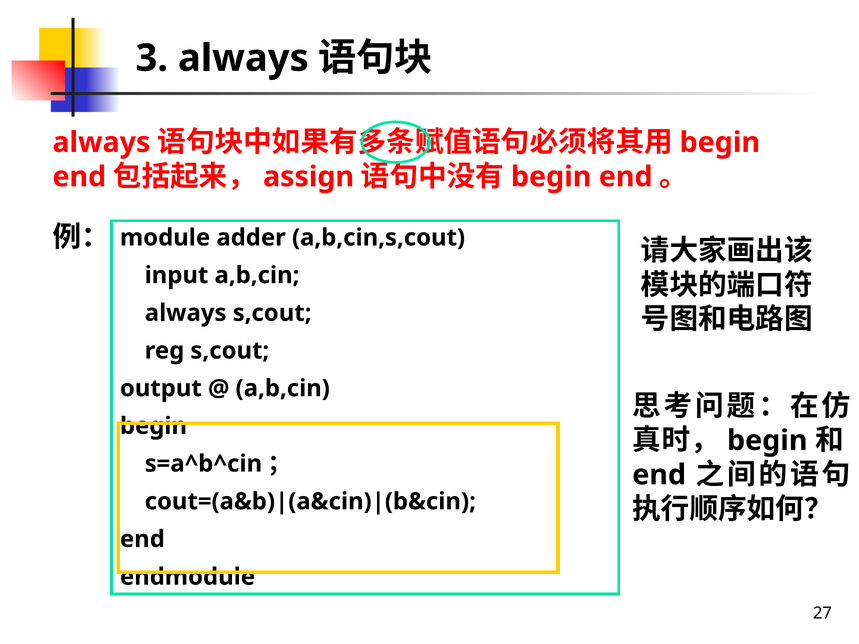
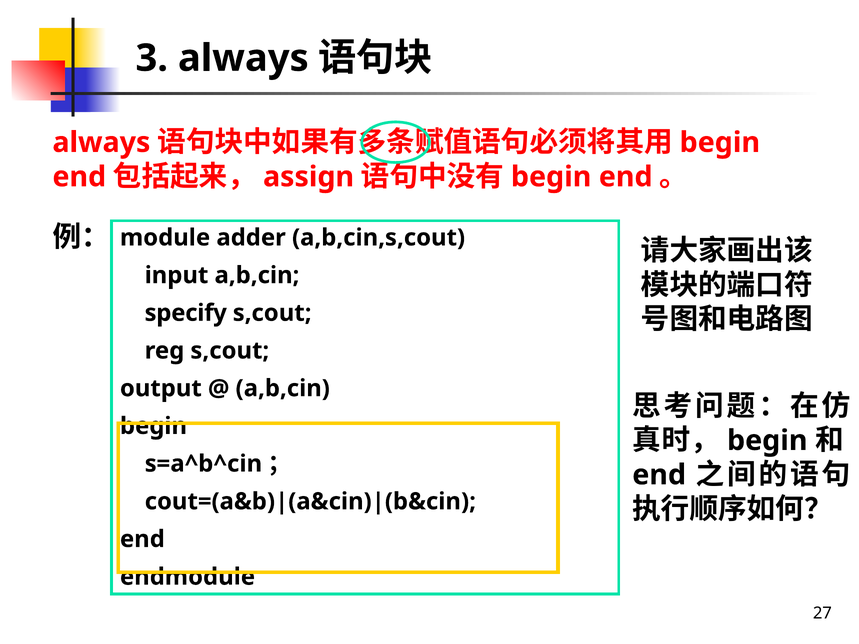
always: always -> specify (186, 313)
